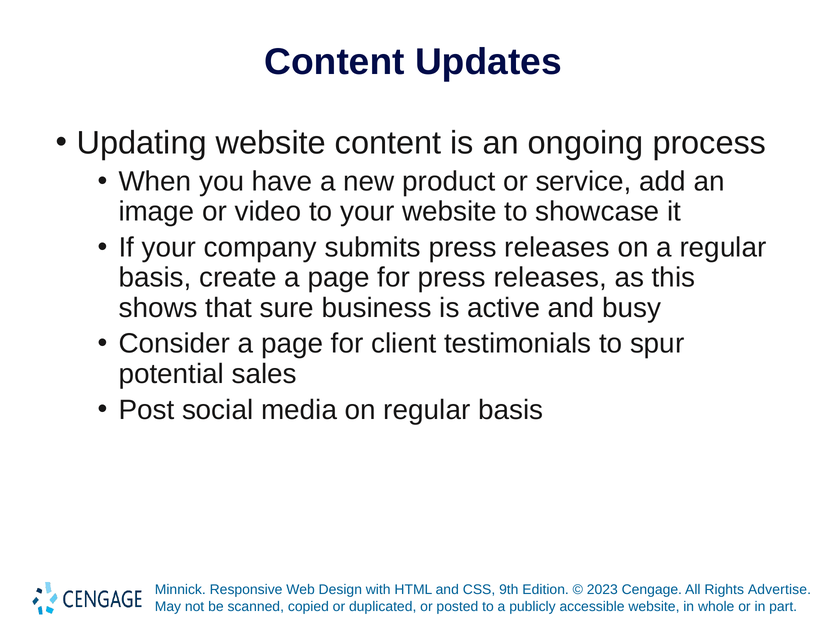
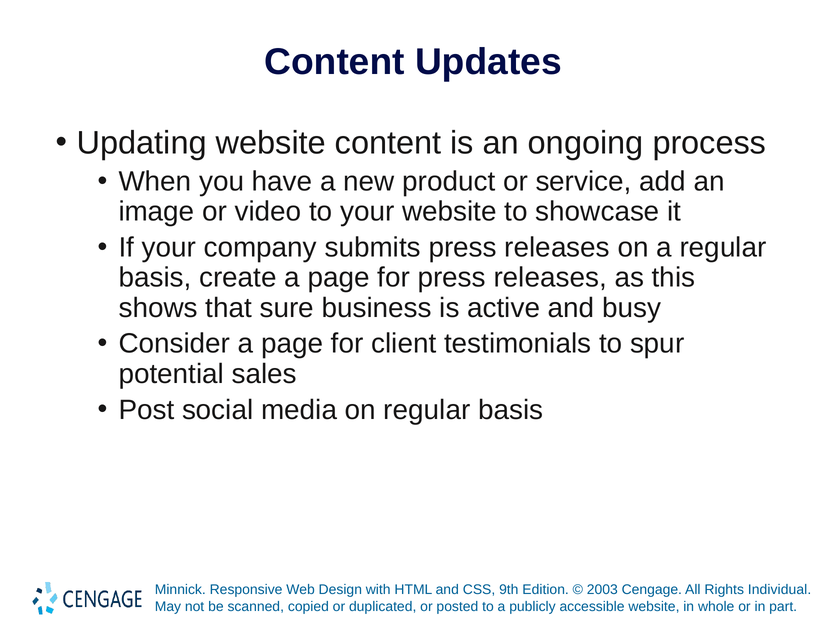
2023: 2023 -> 2003 (602, 590)
Advertise: Advertise -> Individual (780, 590)
